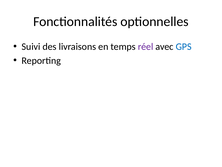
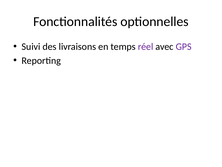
GPS colour: blue -> purple (184, 47)
